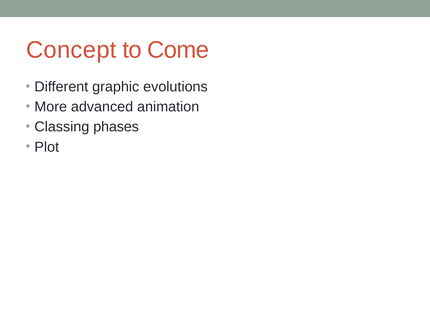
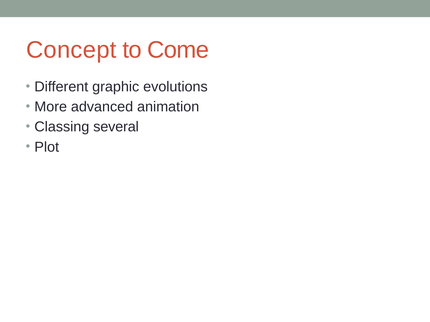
phases: phases -> several (116, 127)
